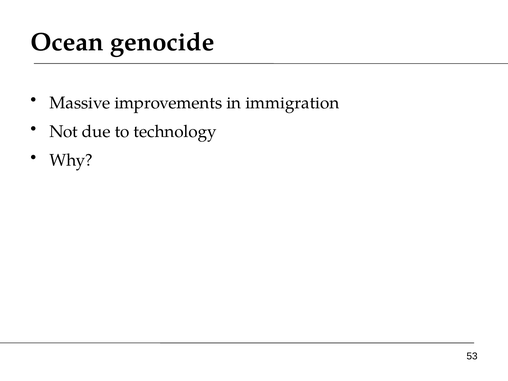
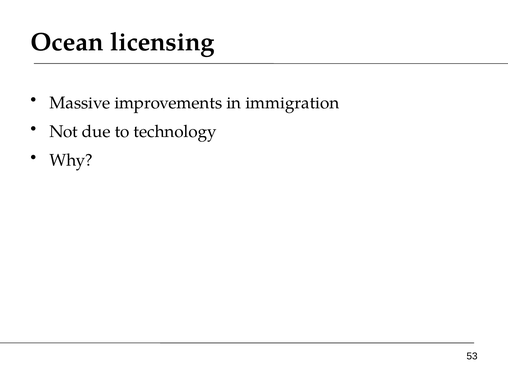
genocide: genocide -> licensing (162, 42)
